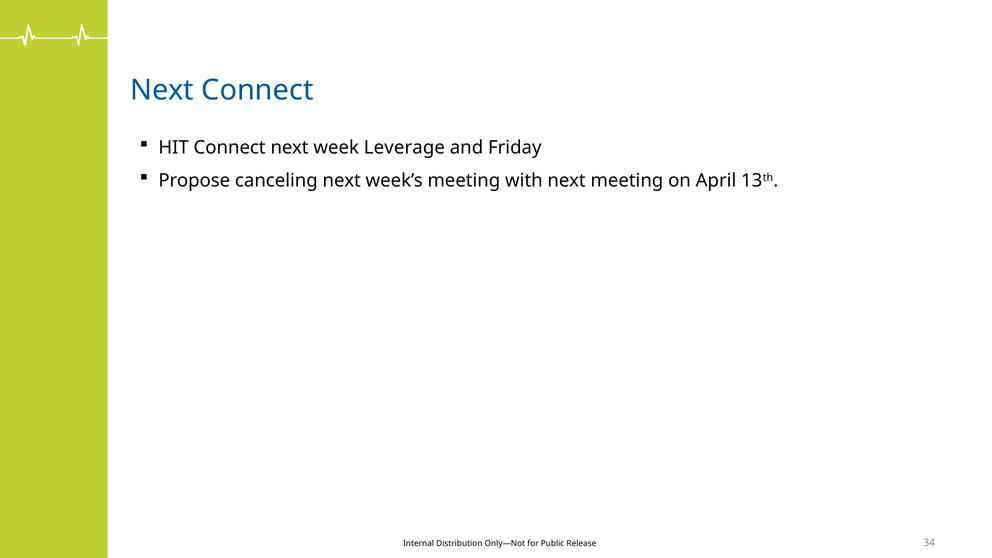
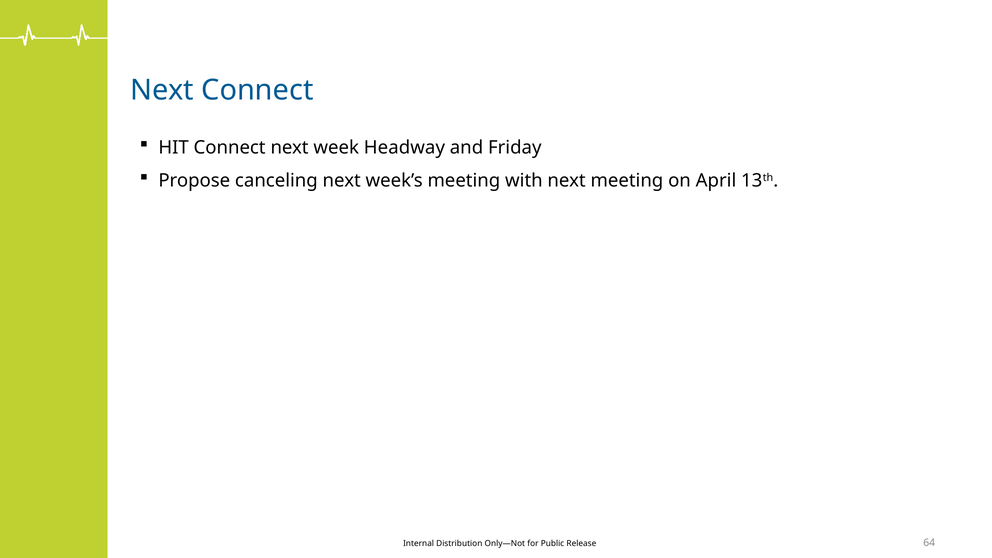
Leverage: Leverage -> Headway (404, 148)
34: 34 -> 64 (929, 543)
